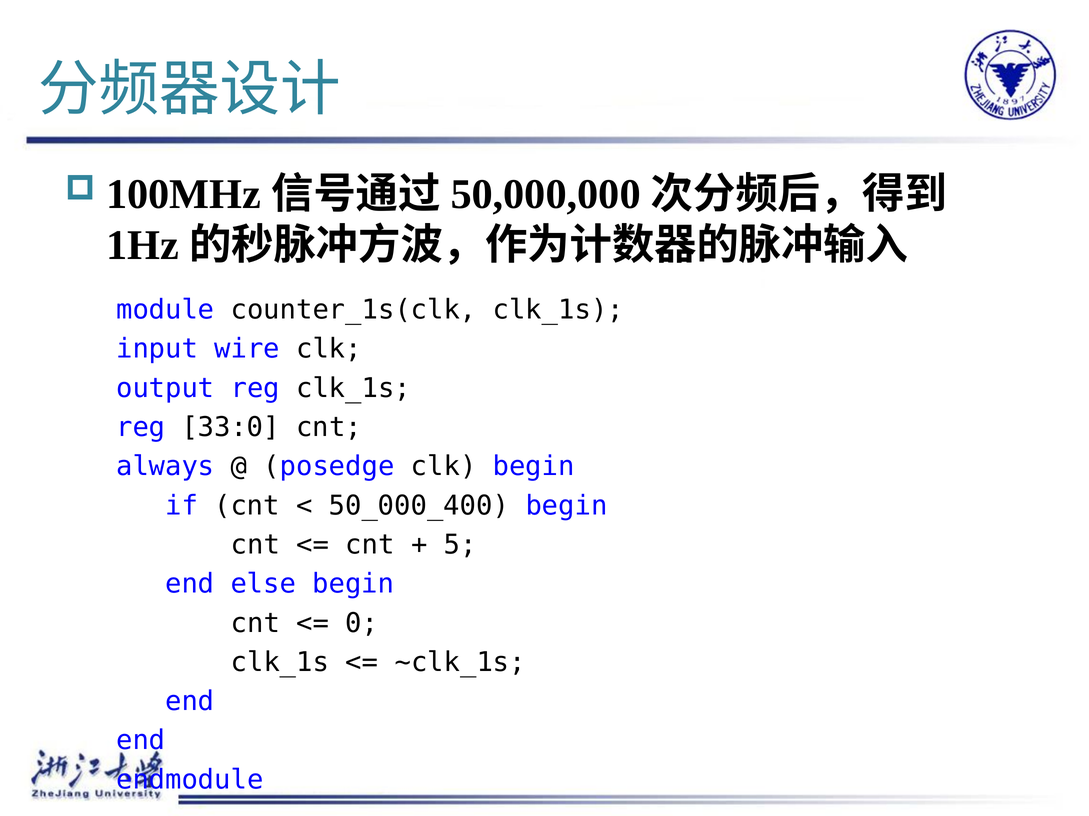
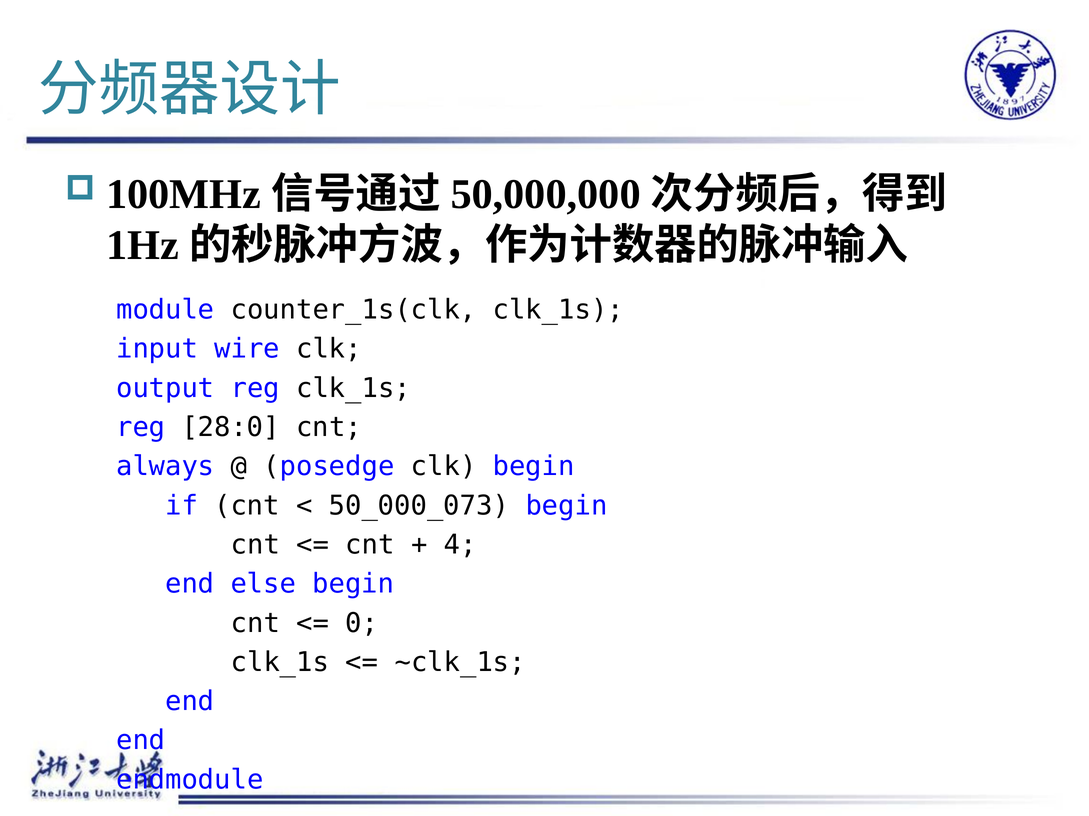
33:0: 33:0 -> 28:0 (231, 428)
50_000_400: 50_000_400 -> 50_000_073 (419, 506)
5: 5 -> 4 (460, 545)
